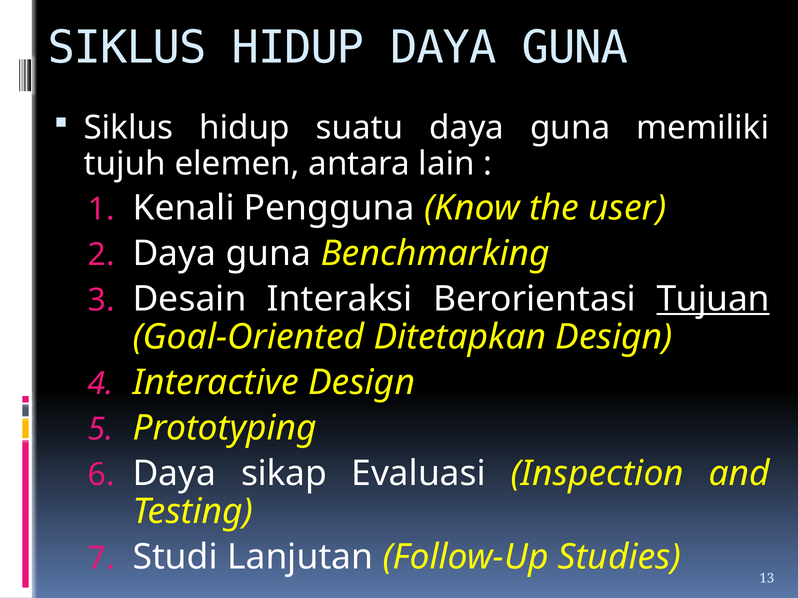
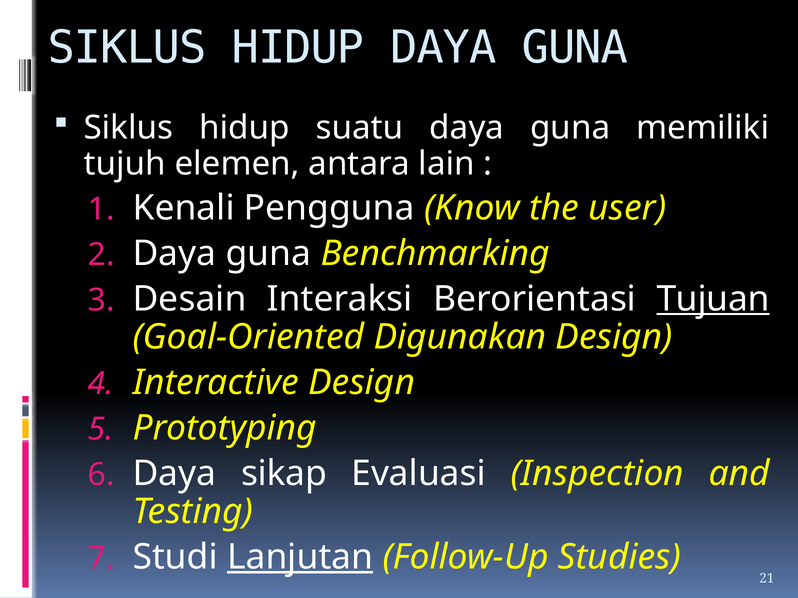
Ditetapkan: Ditetapkan -> Digunakan (460, 337)
Lanjutan underline: none -> present (300, 558)
13: 13 -> 21 (767, 579)
